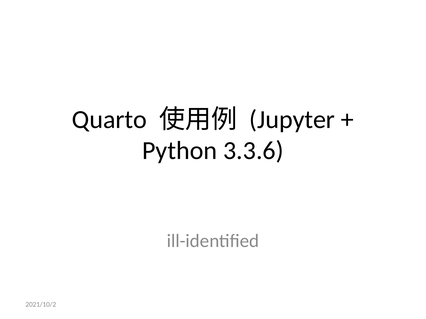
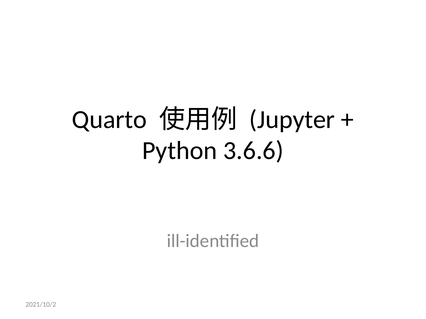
3.3.6: 3.3.6 -> 3.6.6 (253, 151)
